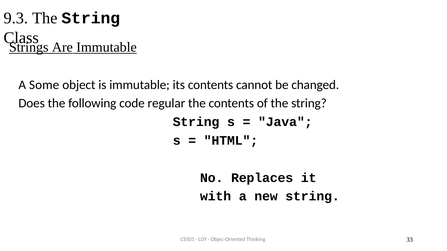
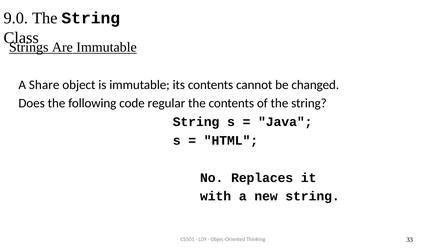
9.3: 9.3 -> 9.0 (16, 18)
Some: Some -> Share (44, 85)
